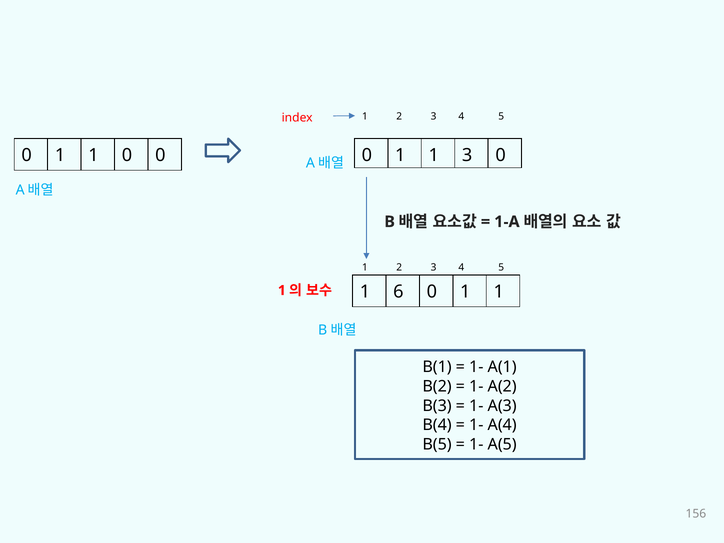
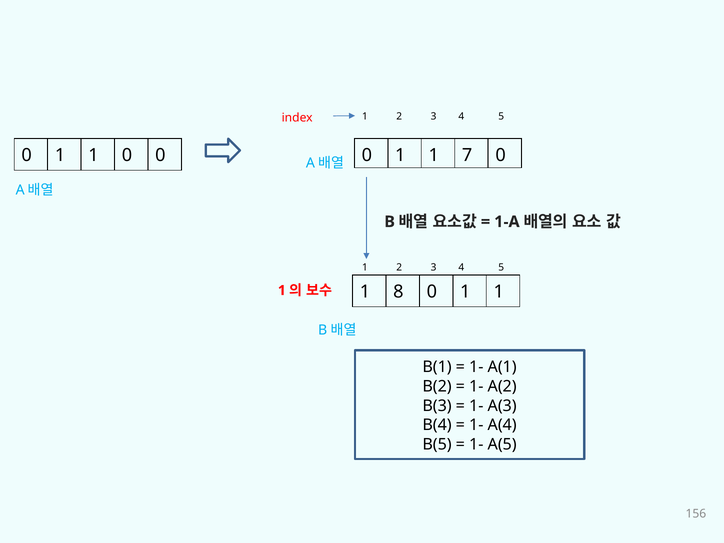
1 3: 3 -> 7 (467, 155)
6: 6 -> 8 (398, 292)
